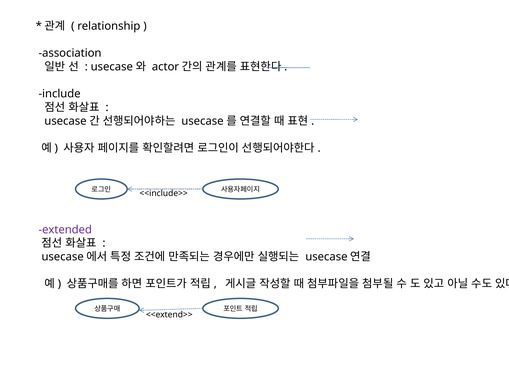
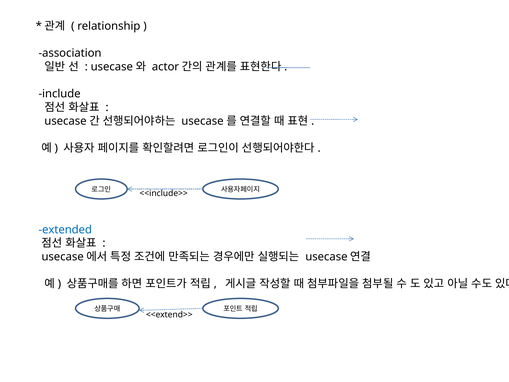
extended colour: purple -> blue (65, 229)
